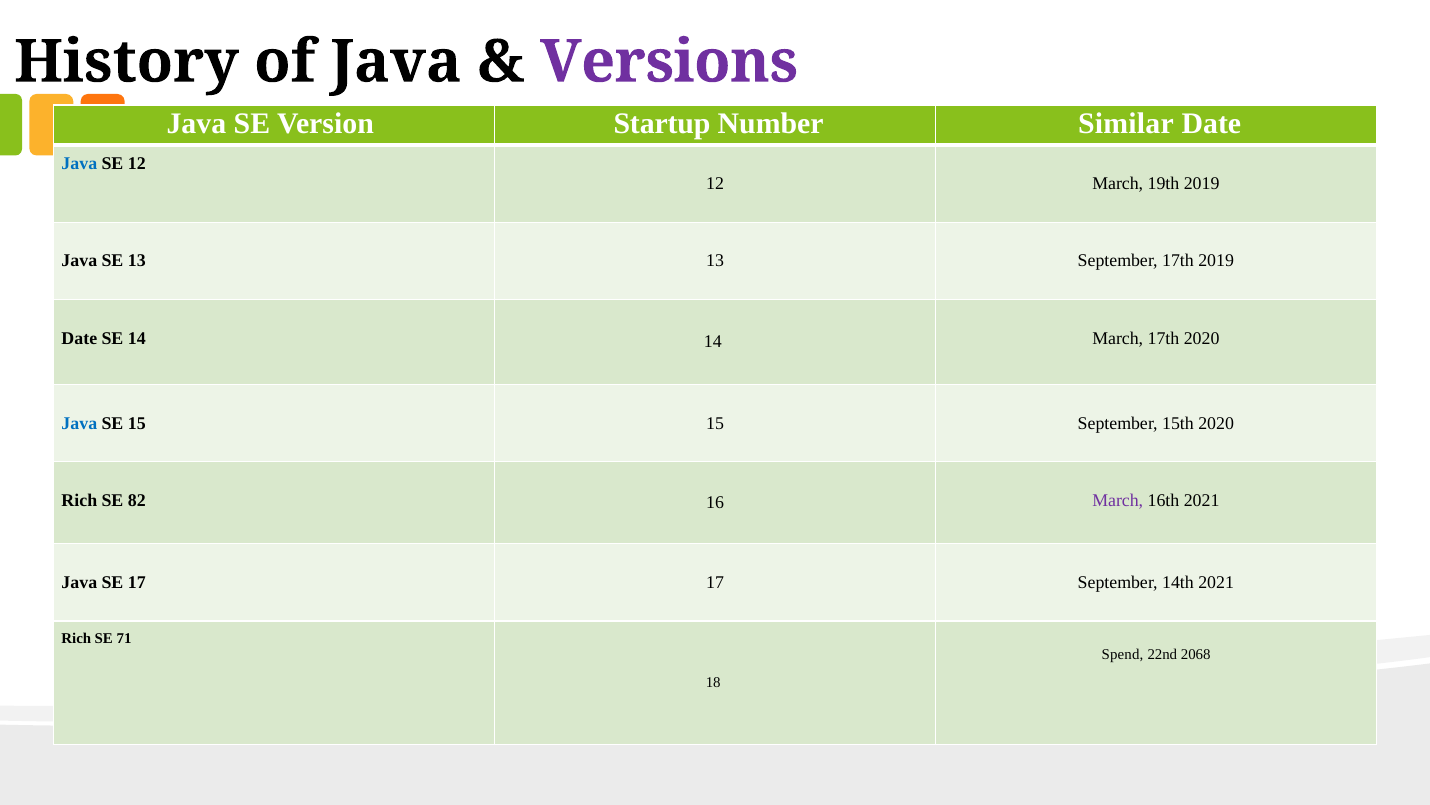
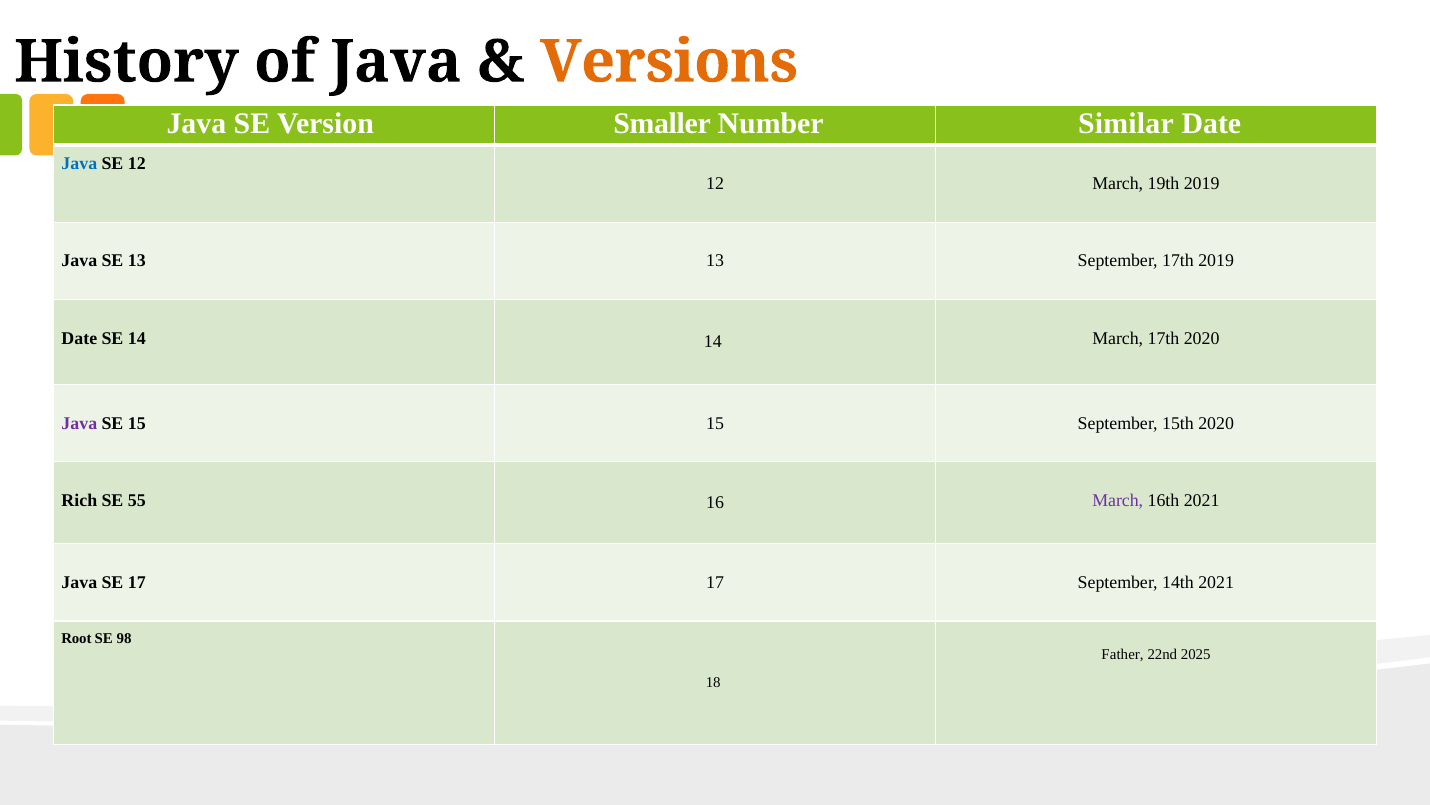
Versions colour: purple -> orange (669, 62)
Startup: Startup -> Smaller (662, 123)
Java colour: blue -> purple (79, 423)
82: 82 -> 55 (137, 500)
Rich: Rich -> Root (76, 638)
71: 71 -> 98 (124, 638)
Spend: Spend -> Father (1123, 654)
2068: 2068 -> 2025 (1196, 654)
